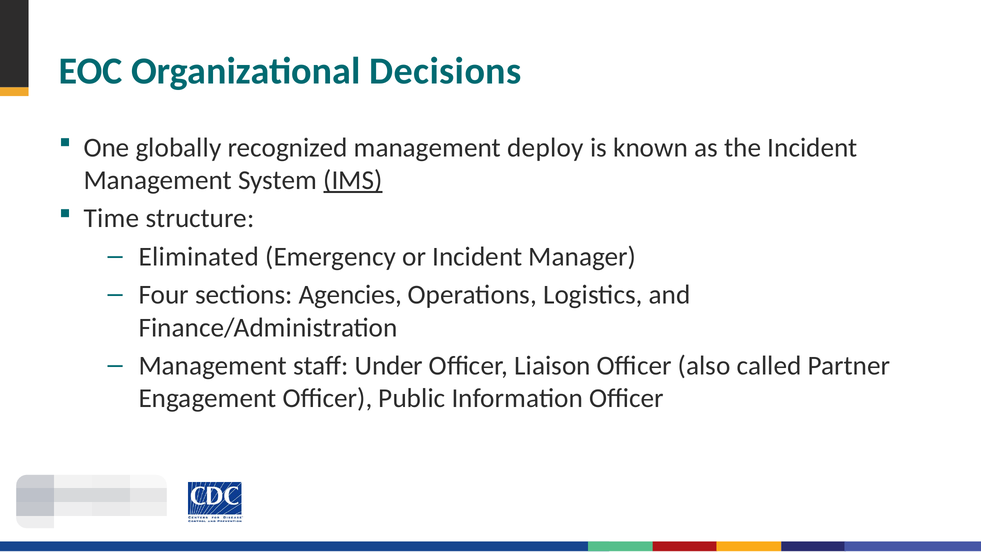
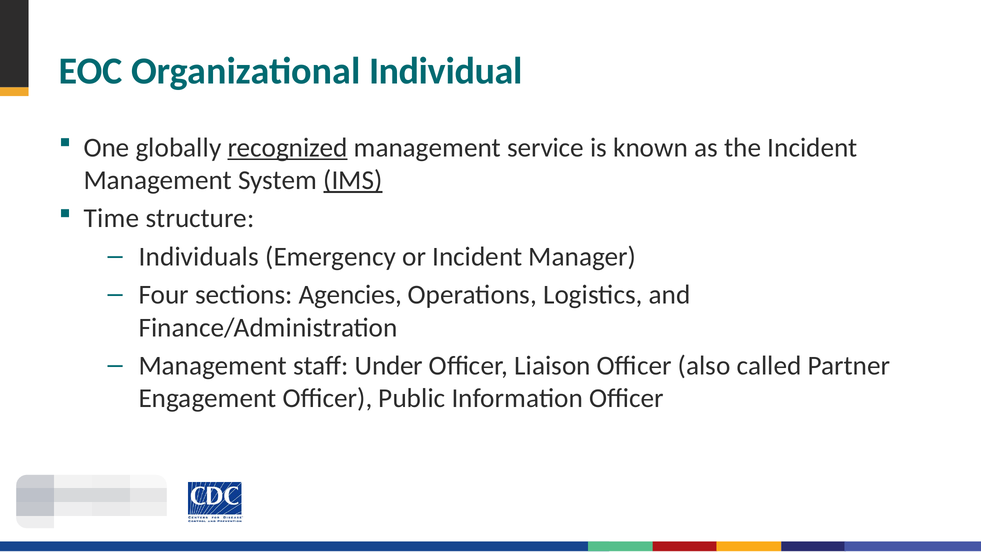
Decisions: Decisions -> Individual (446, 71)
recognized underline: none -> present (288, 147)
deploy: deploy -> service (545, 147)
Eliminated: Eliminated -> Individuals (199, 257)
